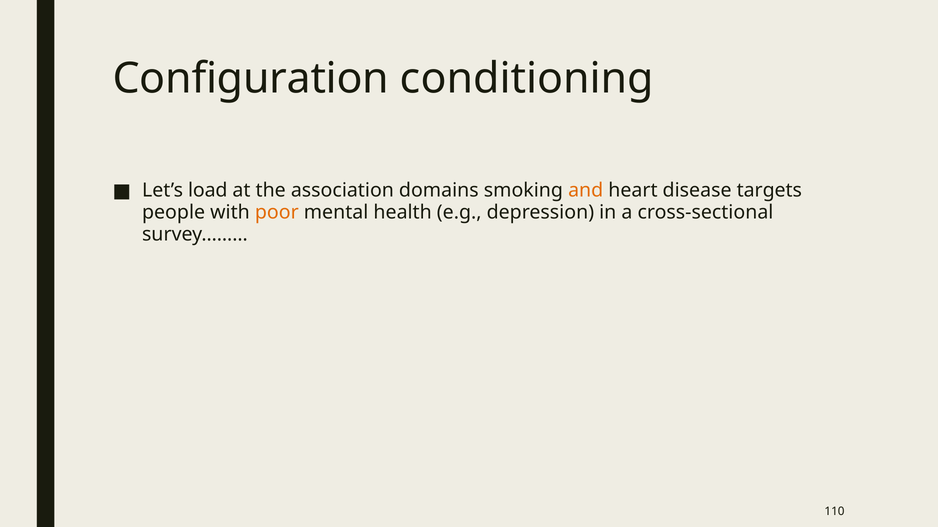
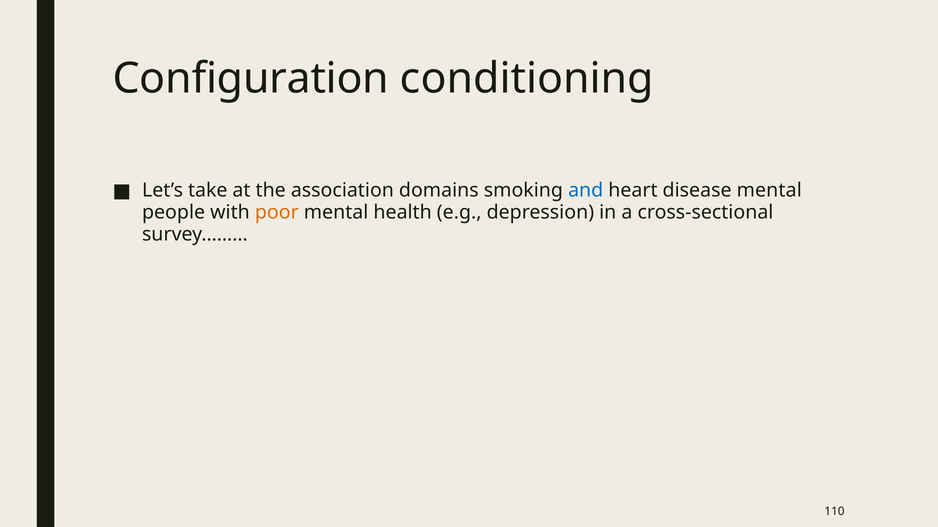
load: load -> take (208, 191)
and colour: orange -> blue (586, 191)
disease targets: targets -> mental (769, 191)
